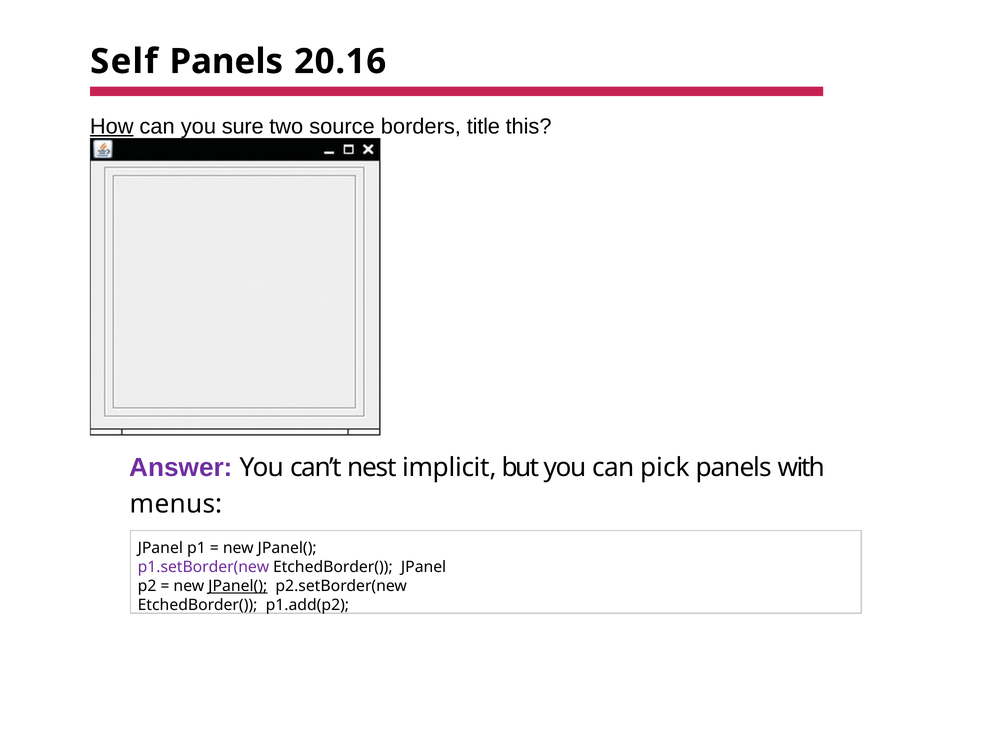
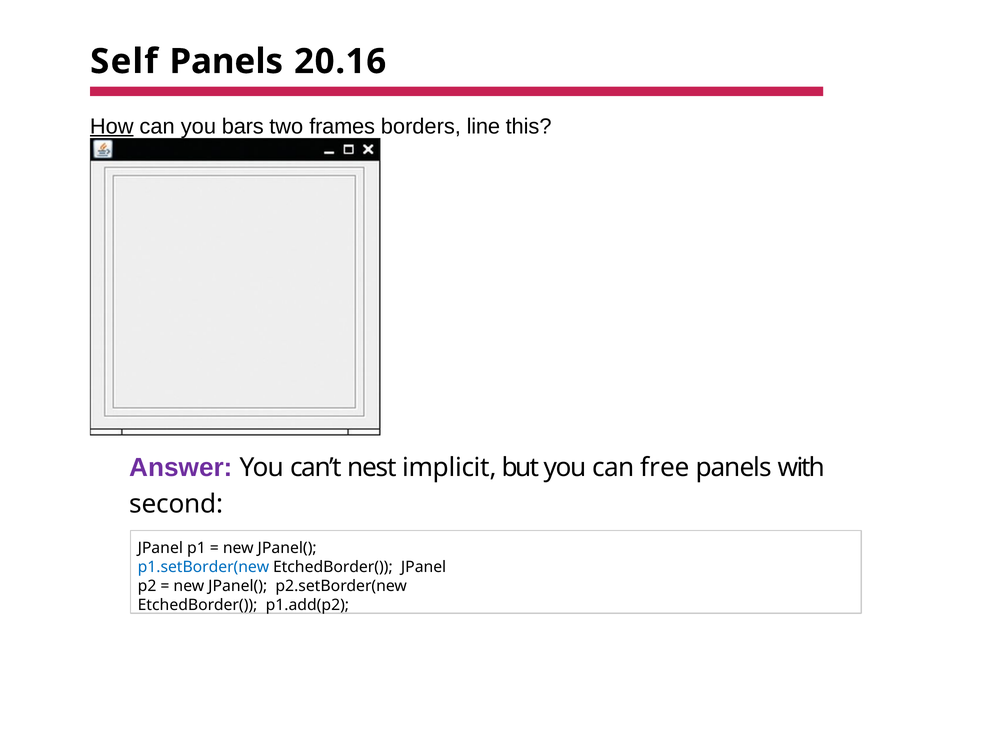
sure: sure -> bars (243, 126)
source: source -> frames (342, 126)
title: title -> line (483, 126)
pick: pick -> free (665, 468)
menus: menus -> second (176, 504)
p1.setBorder(new colour: purple -> blue (203, 567)
JPanel( underline: present -> none (238, 586)
